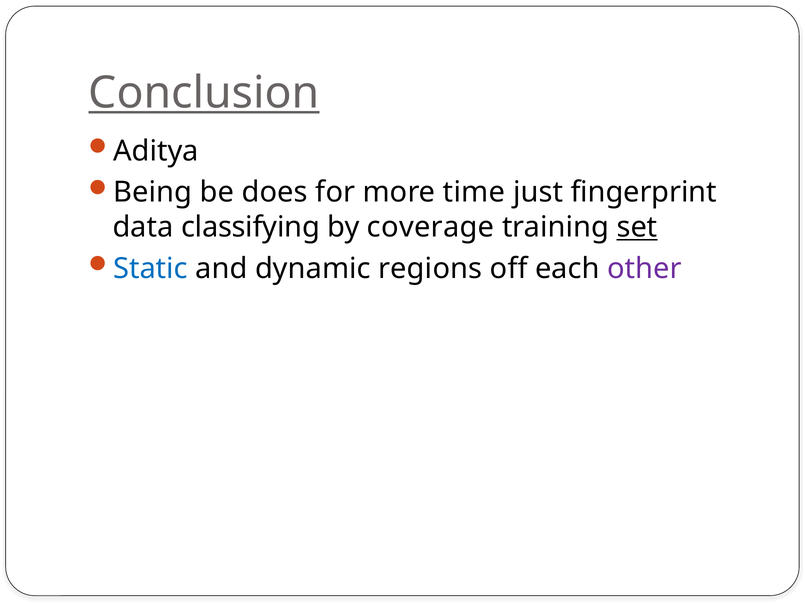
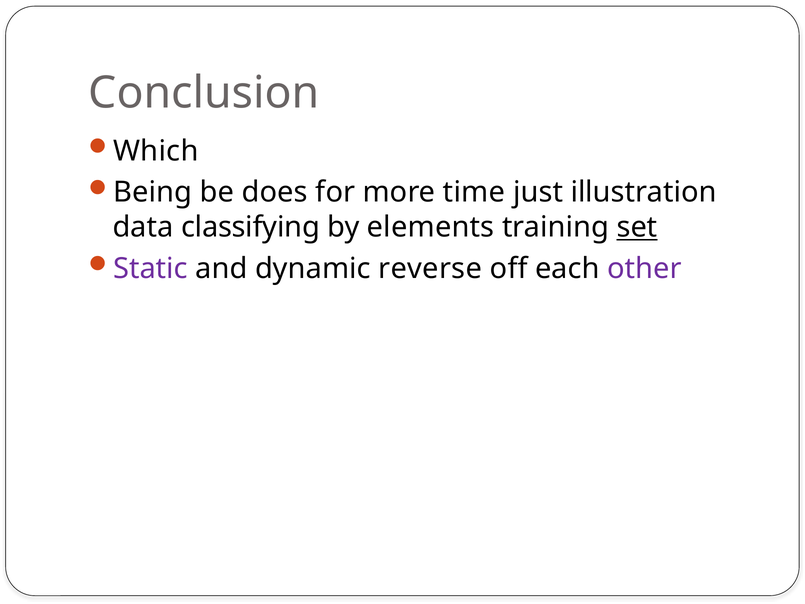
Conclusion underline: present -> none (204, 93)
Aditya: Aditya -> Which (156, 151)
fingerprint: fingerprint -> illustration (644, 192)
coverage: coverage -> elements (431, 227)
Static colour: blue -> purple (150, 268)
regions: regions -> reverse (430, 268)
